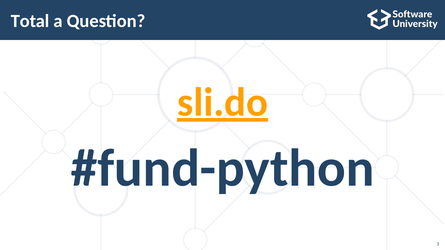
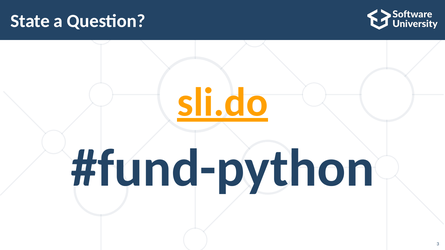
Total: Total -> State (30, 21)
